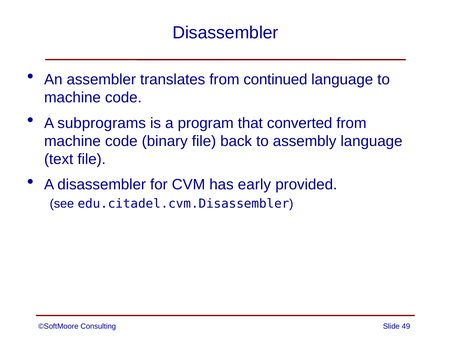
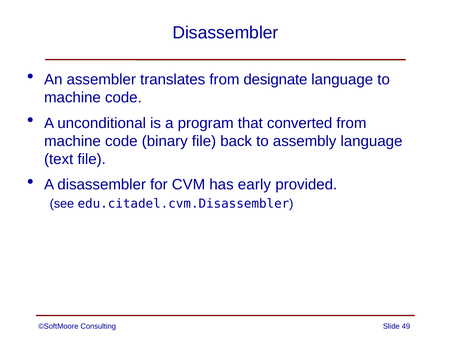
continued: continued -> designate (275, 80)
subprograms: subprograms -> unconditional (102, 123)
